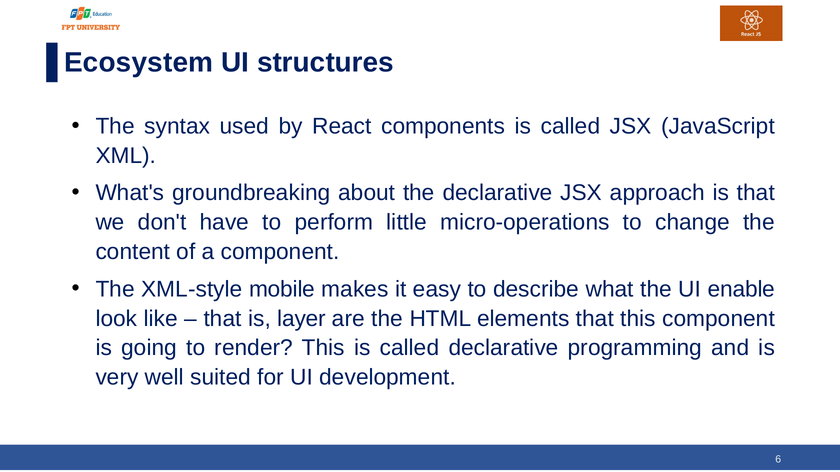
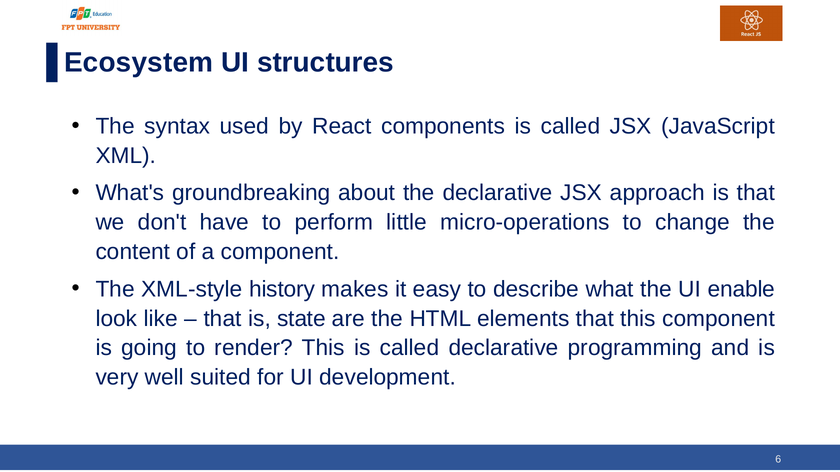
mobile: mobile -> history (282, 289)
layer: layer -> state (302, 319)
